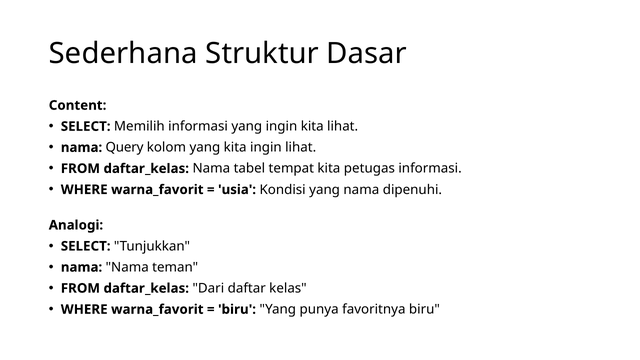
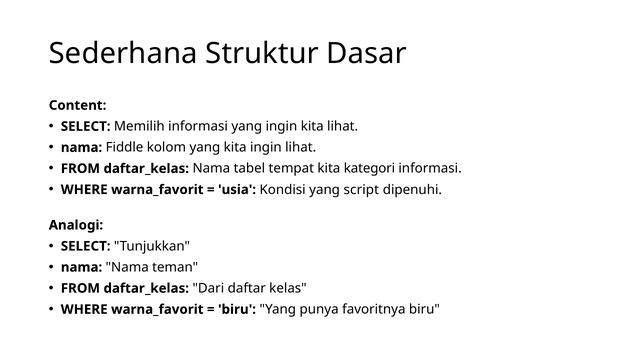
Query: Query -> Fiddle (125, 147)
petugas: petugas -> kategori (369, 169)
yang nama: nama -> script (361, 190)
